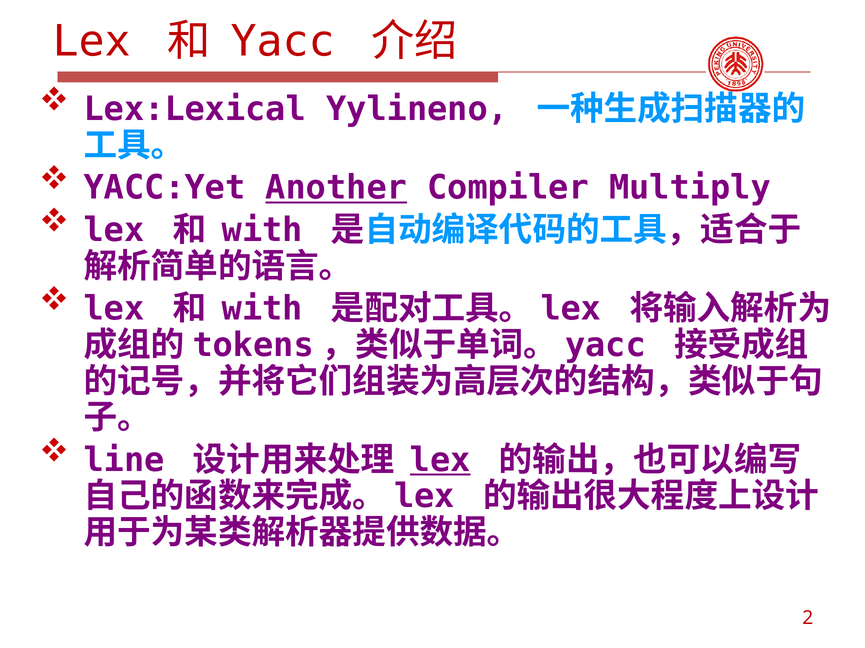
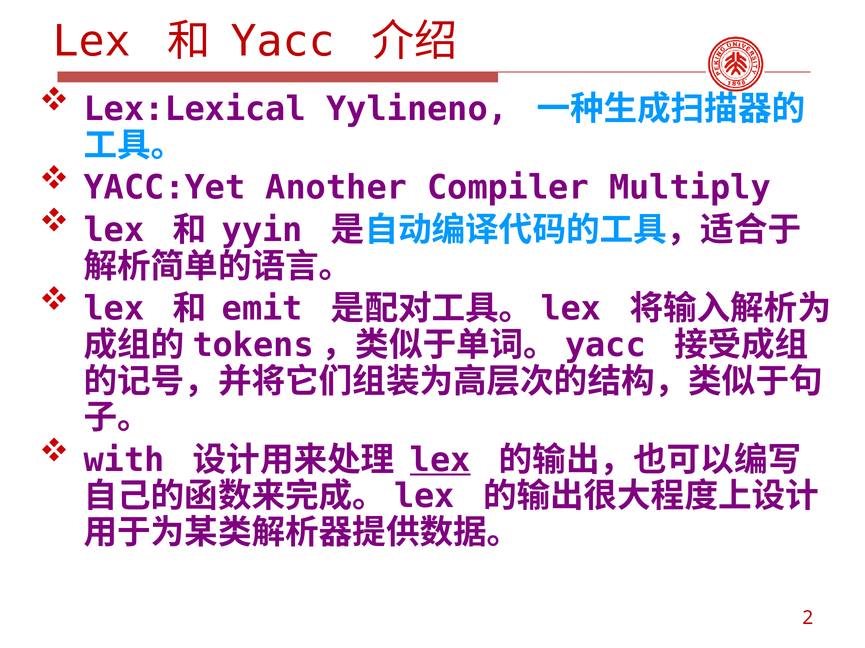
Another underline: present -> none (336, 188)
with: with -> yyin (262, 230)
with: with -> emit (262, 309)
line: line -> with (124, 461)
